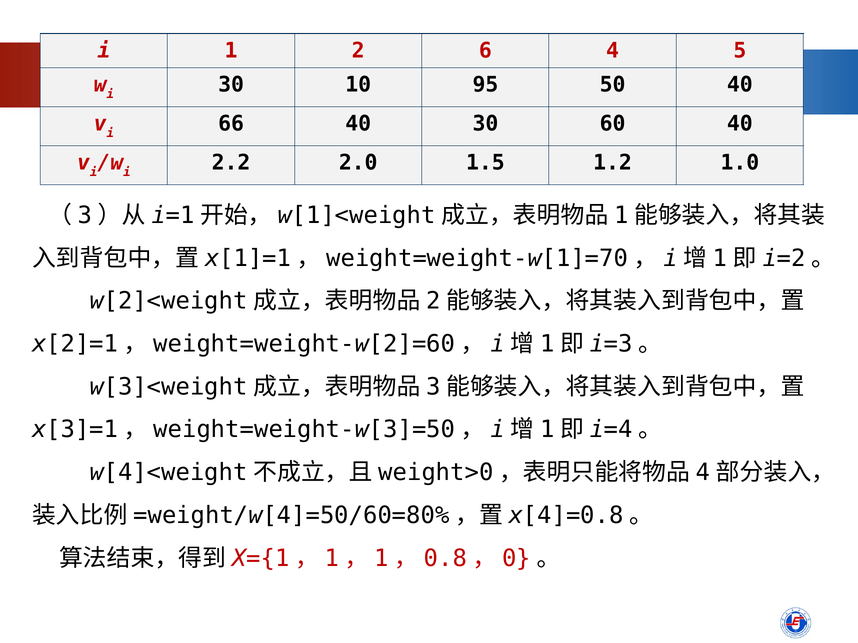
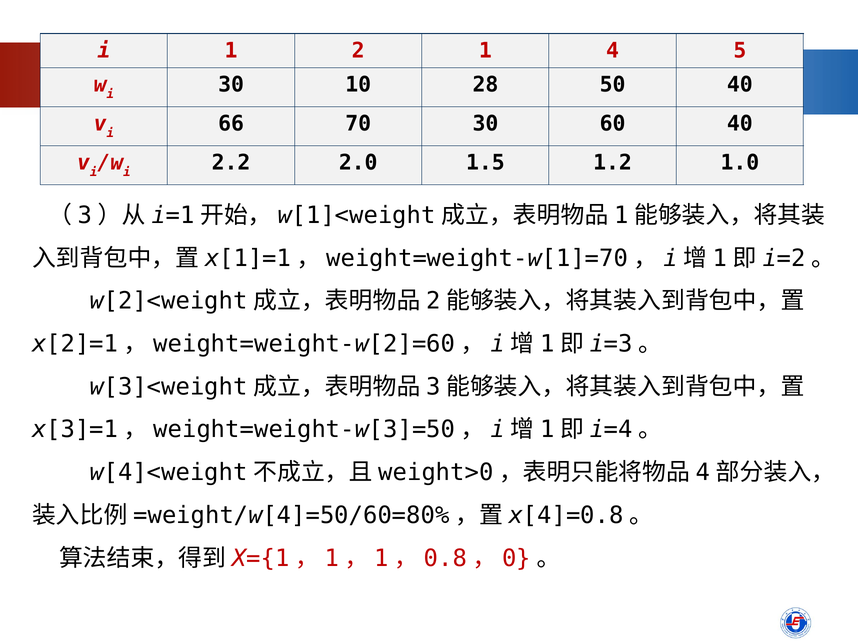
2 6: 6 -> 1 (485, 51)
95: 95 -> 28 (485, 85)
66 40: 40 -> 70 (358, 124)
